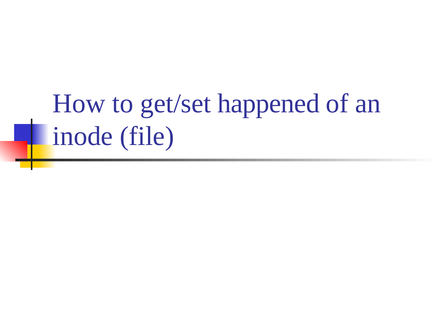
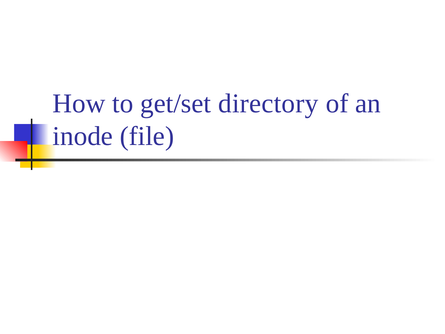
happened: happened -> directory (268, 103)
